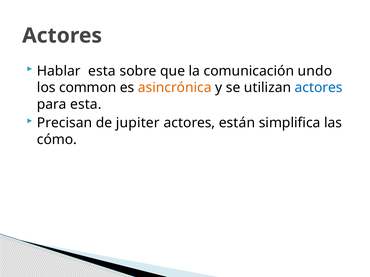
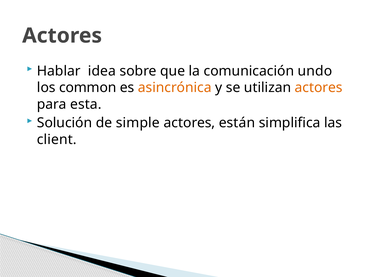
Hablar esta: esta -> idea (102, 71)
actores colour: blue -> orange (319, 88)
Precisan: Precisan -> Solución (65, 123)
jupiter: jupiter -> simple (138, 123)
cómo: cómo -> client (57, 140)
